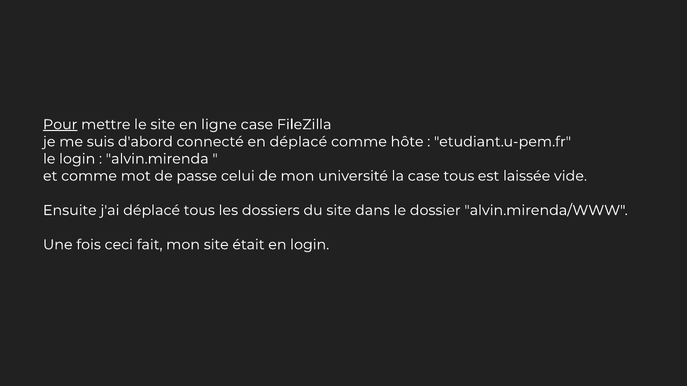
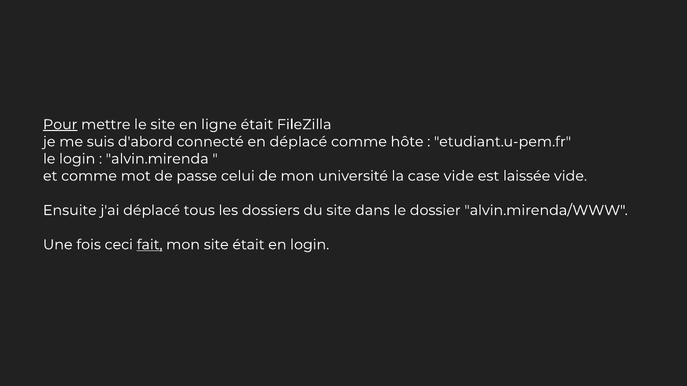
ligne case: case -> était (257, 125)
case tous: tous -> vide (459, 176)
fait underline: none -> present (150, 245)
